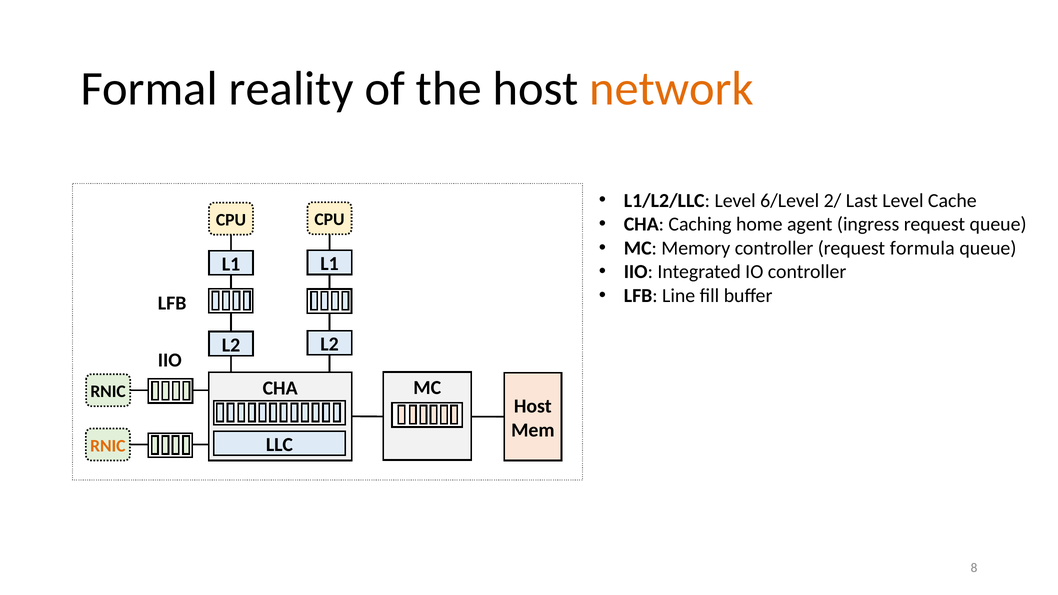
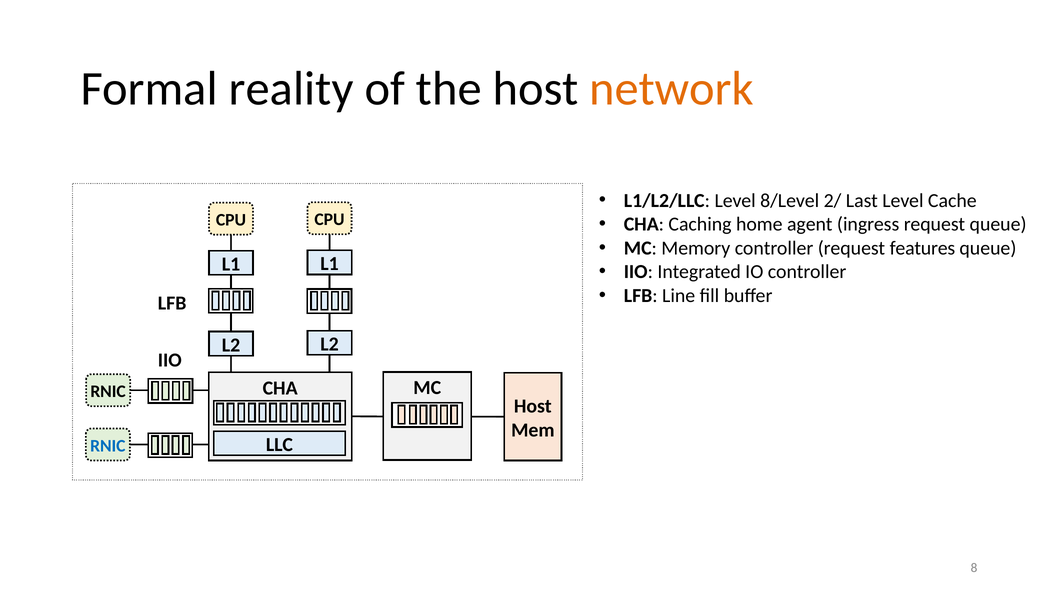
6/Level: 6/Level -> 8/Level (790, 201)
formula: formula -> features (922, 248)
RNIC colour: orange -> blue (108, 446)
